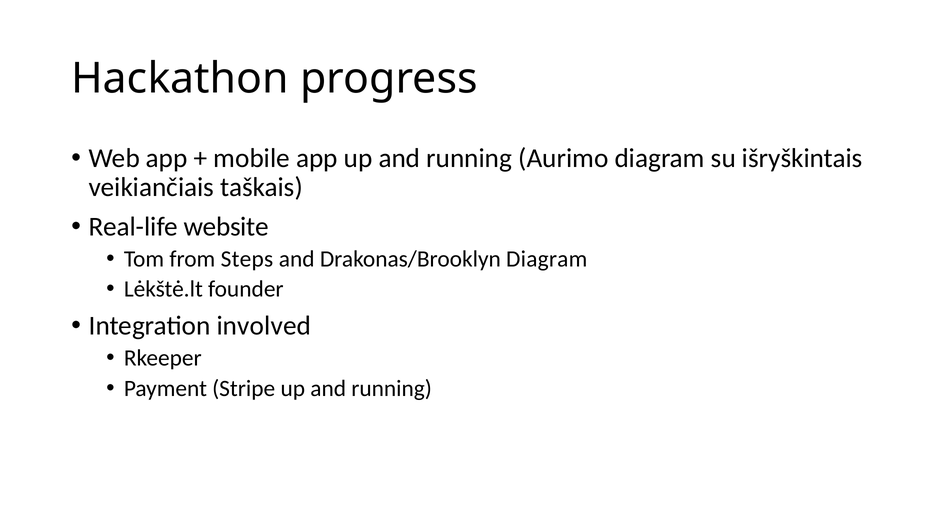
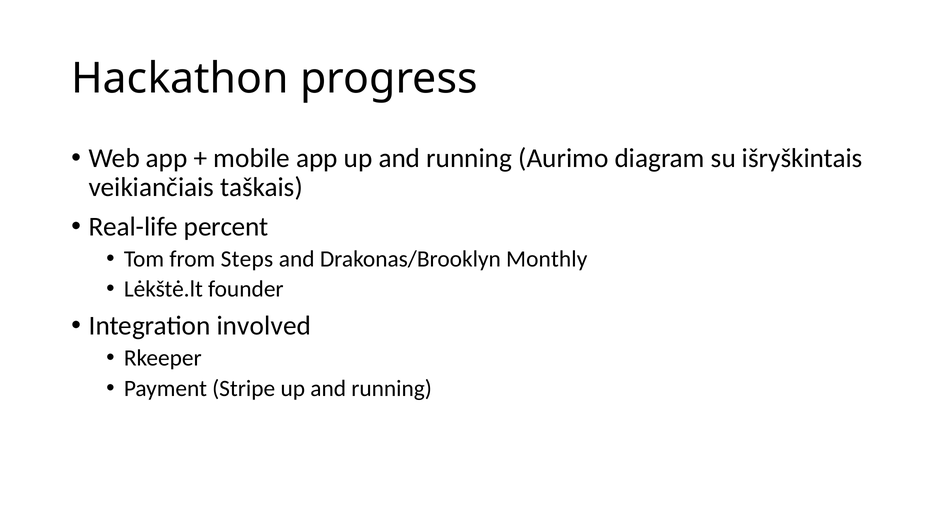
website: website -> percent (226, 227)
Drakonas/Brooklyn Diagram: Diagram -> Monthly (547, 259)
